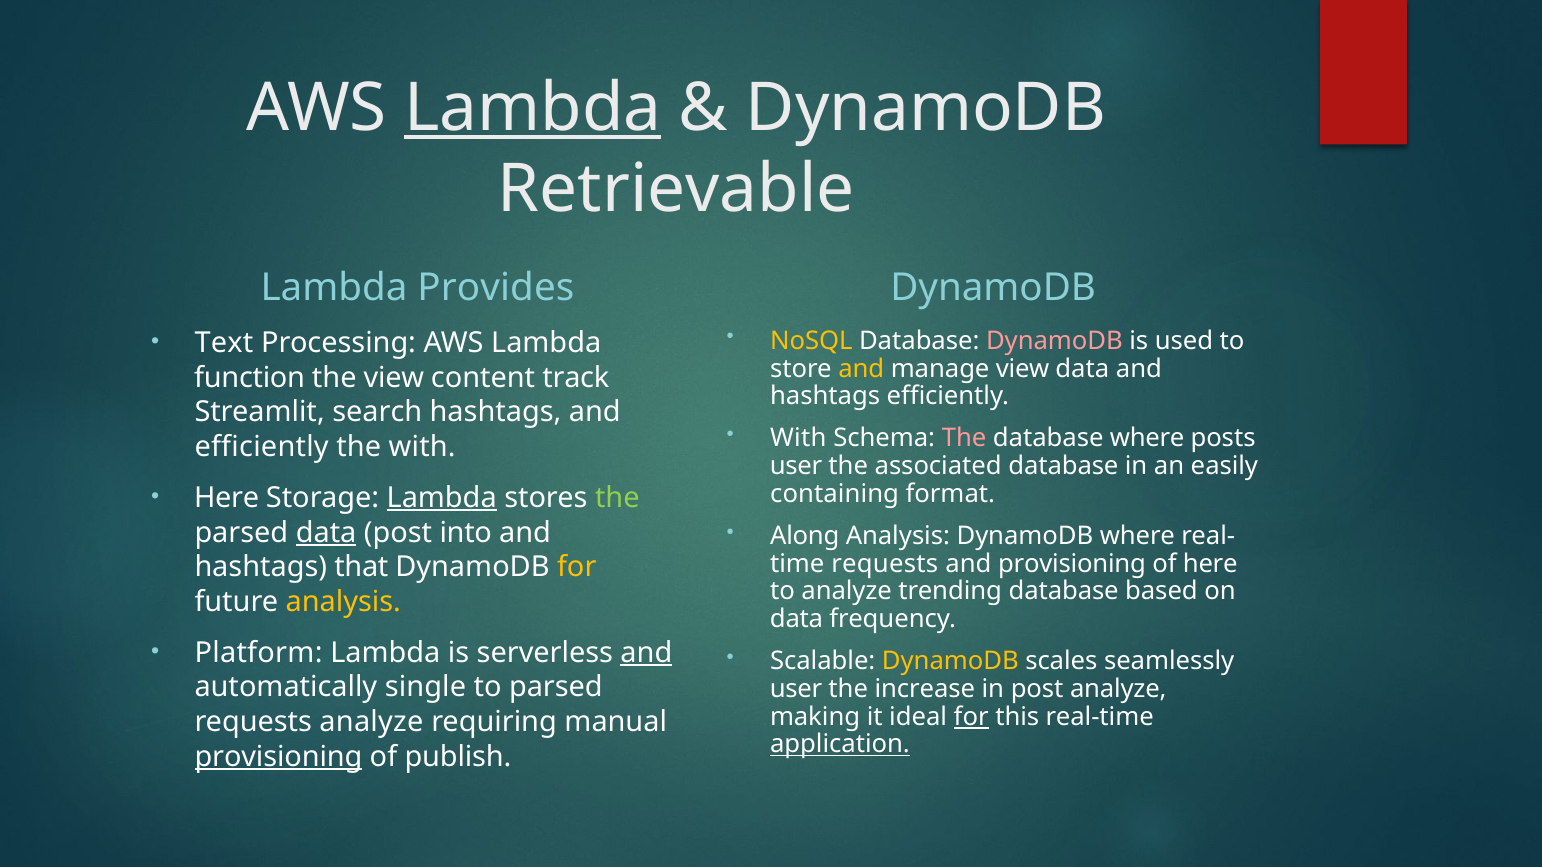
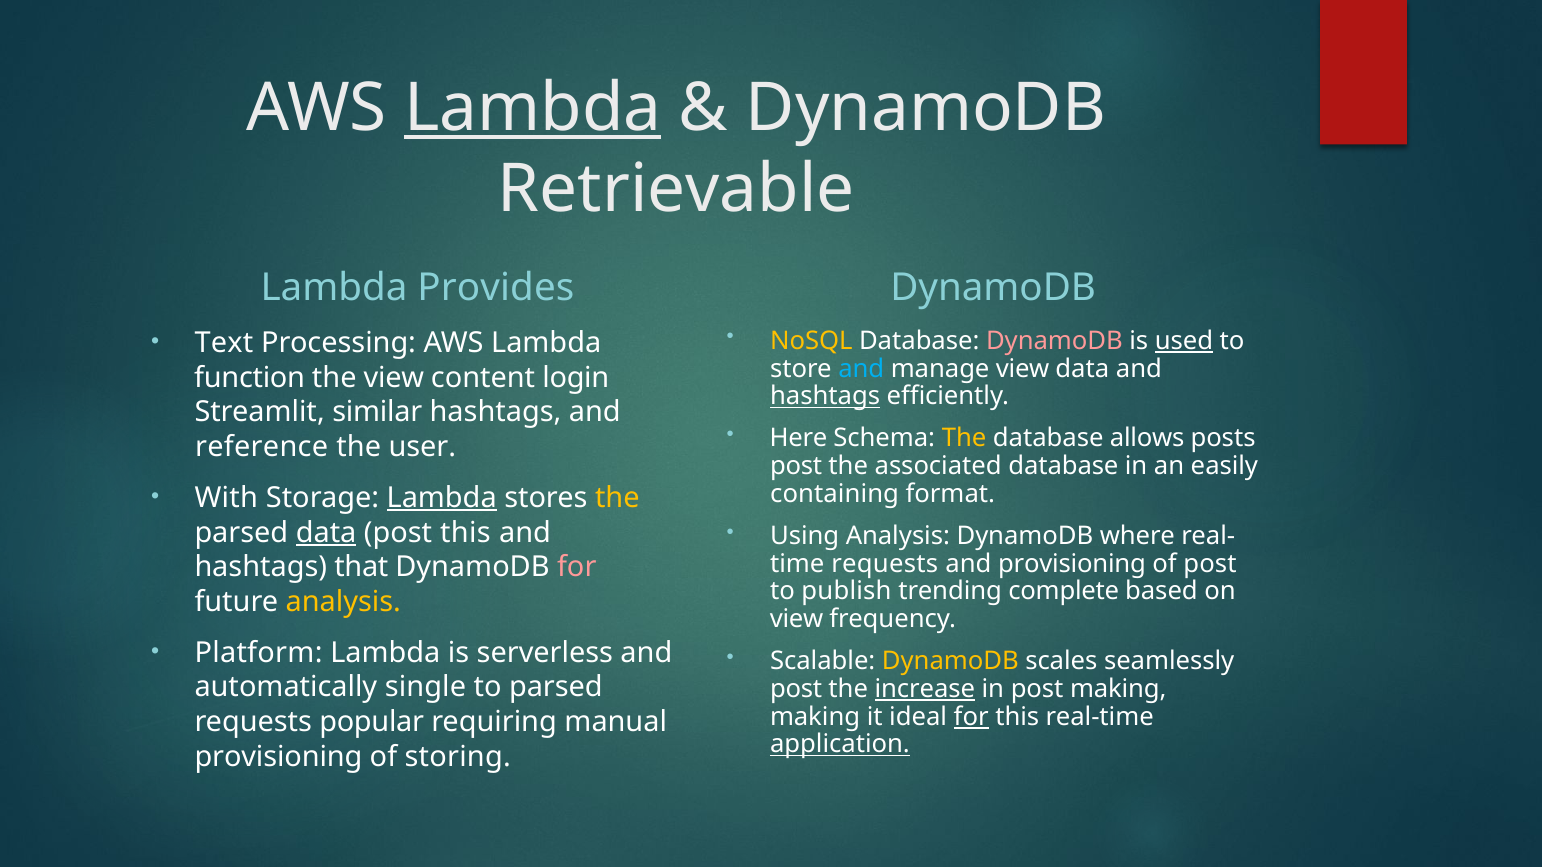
used underline: none -> present (1184, 341)
and colour: yellow -> light blue (861, 369)
track: track -> login (576, 378)
hashtags underline: none -> present (825, 396)
search: search -> similar (377, 413)
With: With -> Here (799, 439)
The colour: pink -> yellow (964, 439)
database where: where -> allows (1147, 439)
efficiently: efficiently -> reference (262, 447)
the with: with -> user (422, 447)
user: user -> post (796, 466)
Here: Here -> With (226, 498)
the colour: light green -> yellow (617, 498)
Along: Along -> Using (805, 536)
post into: into -> this (465, 533)
of here: here -> post (1210, 564)
for colour: yellow -> pink (577, 567)
to analyze: analyze -> publish (847, 592)
trending database: database -> complete (1064, 592)
data: data -> view (797, 619)
and underline: present -> none (646, 653)
user: user -> post (796, 689)
increase underline: none -> present (925, 689)
post analyze: analyze -> making (1118, 689)
requests analyze: analyze -> popular (372, 722)
provisioning underline: present -> none (278, 757)
publish: publish -> storing (458, 757)
